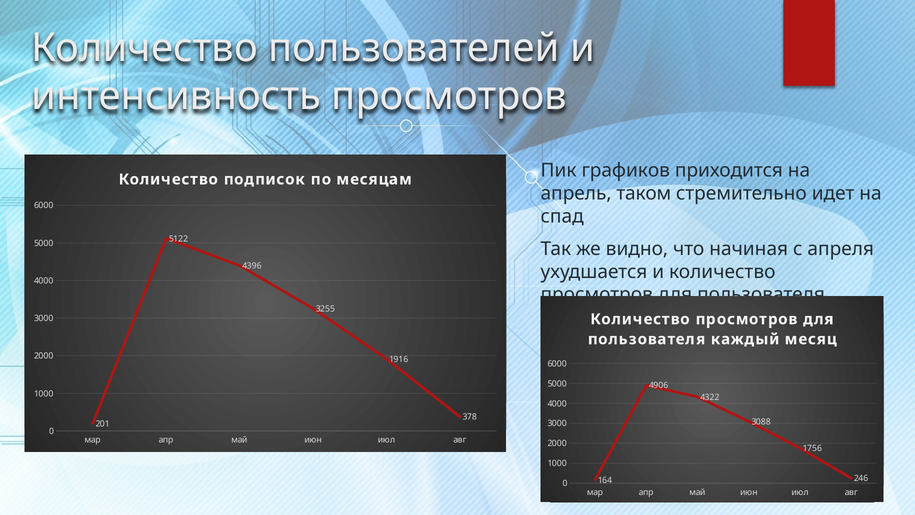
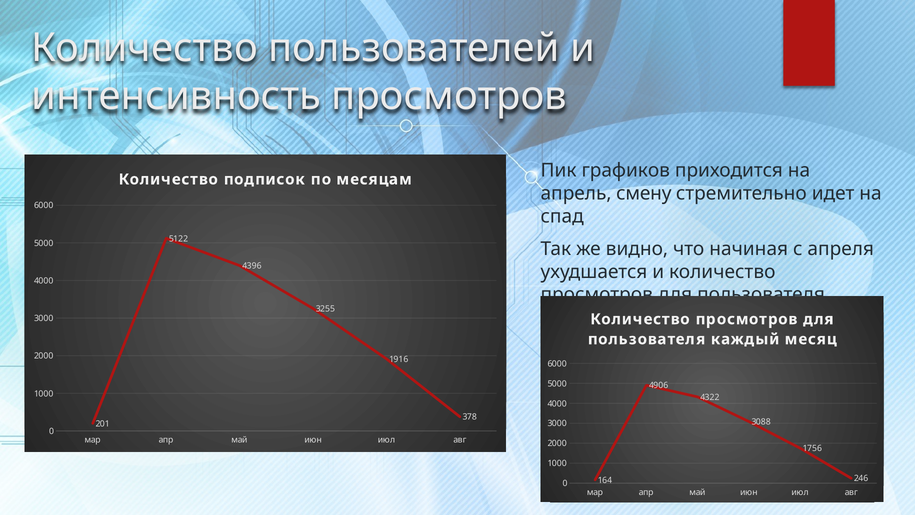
таком: таком -> смену (644, 193)
